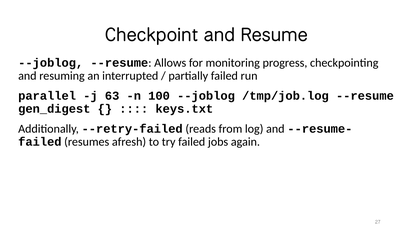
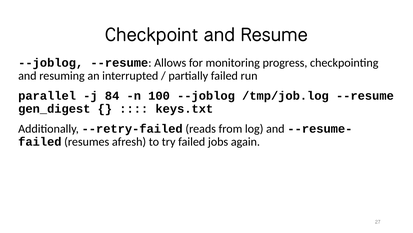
63: 63 -> 84 (112, 95)
